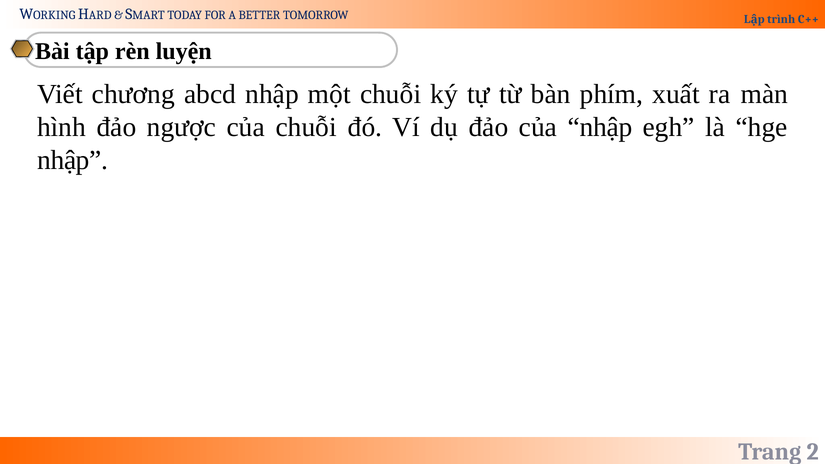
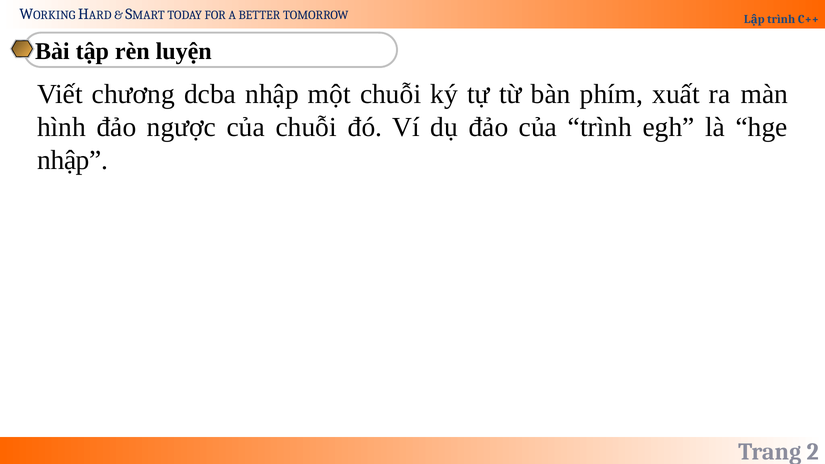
abcd: abcd -> dcba (210, 94)
của nhập: nhập -> trình (600, 127)
